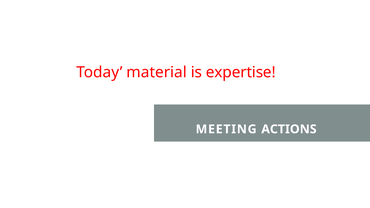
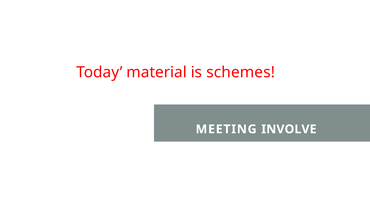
expertise: expertise -> schemes (241, 72)
ACTIONS: ACTIONS -> INVOLVE (289, 129)
